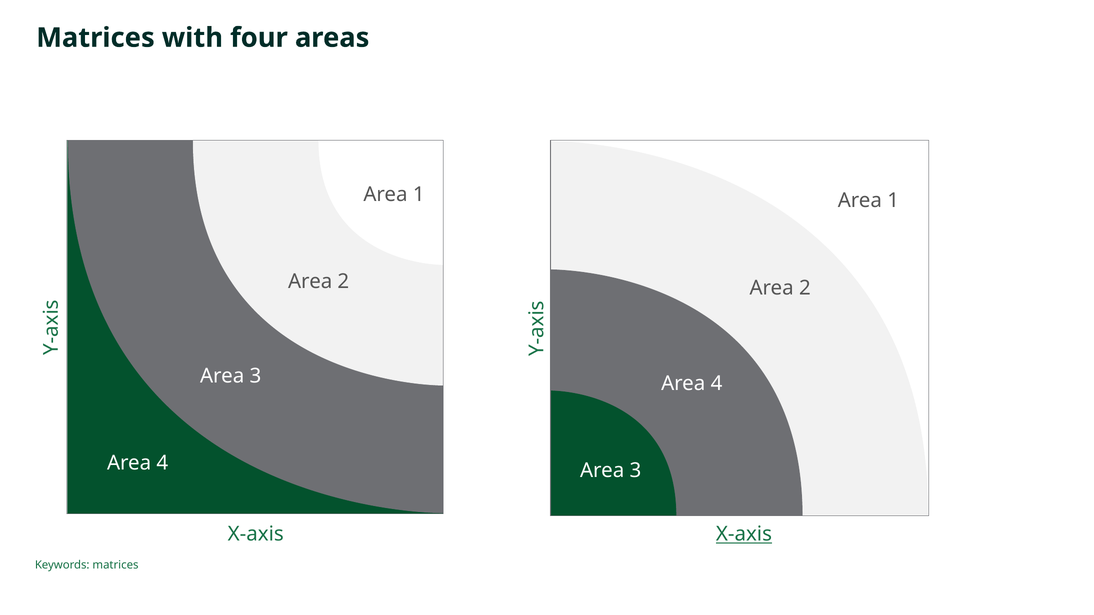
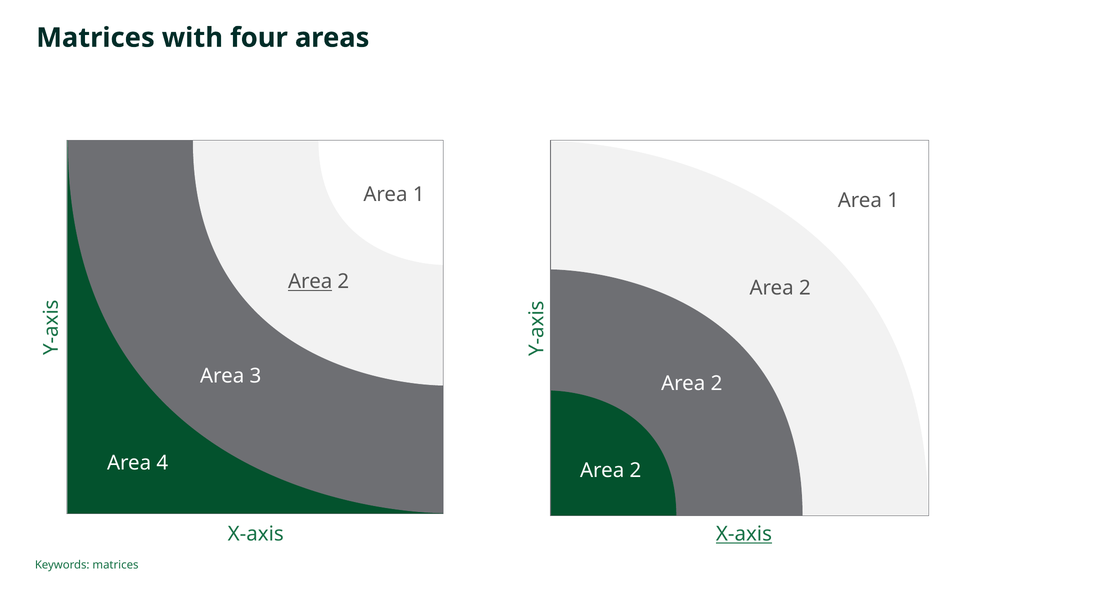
Area underline: none -> present (310, 282)
4: 4 -> 2 (717, 383)
3: 3 -> 2 (635, 471)
